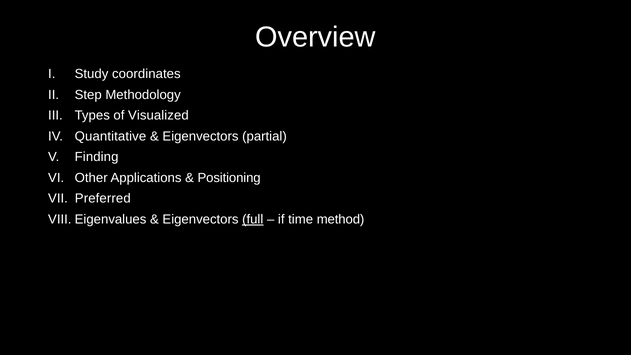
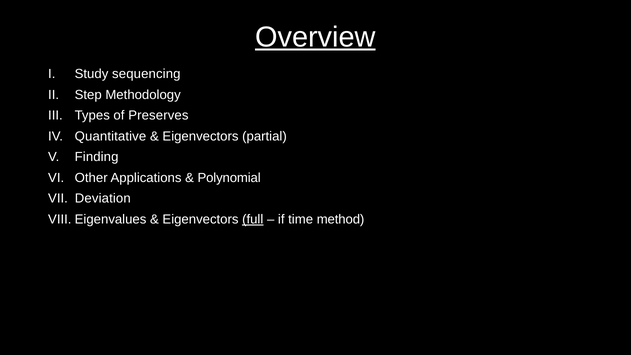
Overview underline: none -> present (315, 37)
coordinates: coordinates -> sequencing (146, 74)
Visualized: Visualized -> Preserves (158, 115)
Positioning: Positioning -> Polynomial (229, 178)
Preferred: Preferred -> Deviation (103, 199)
